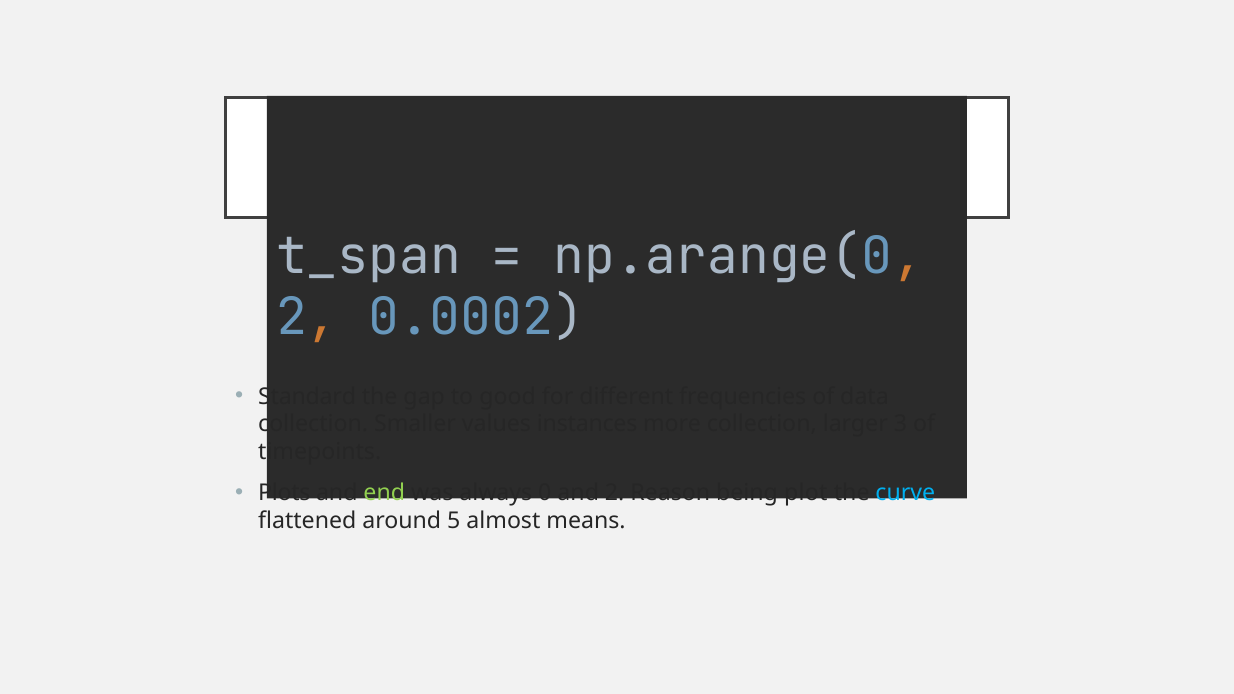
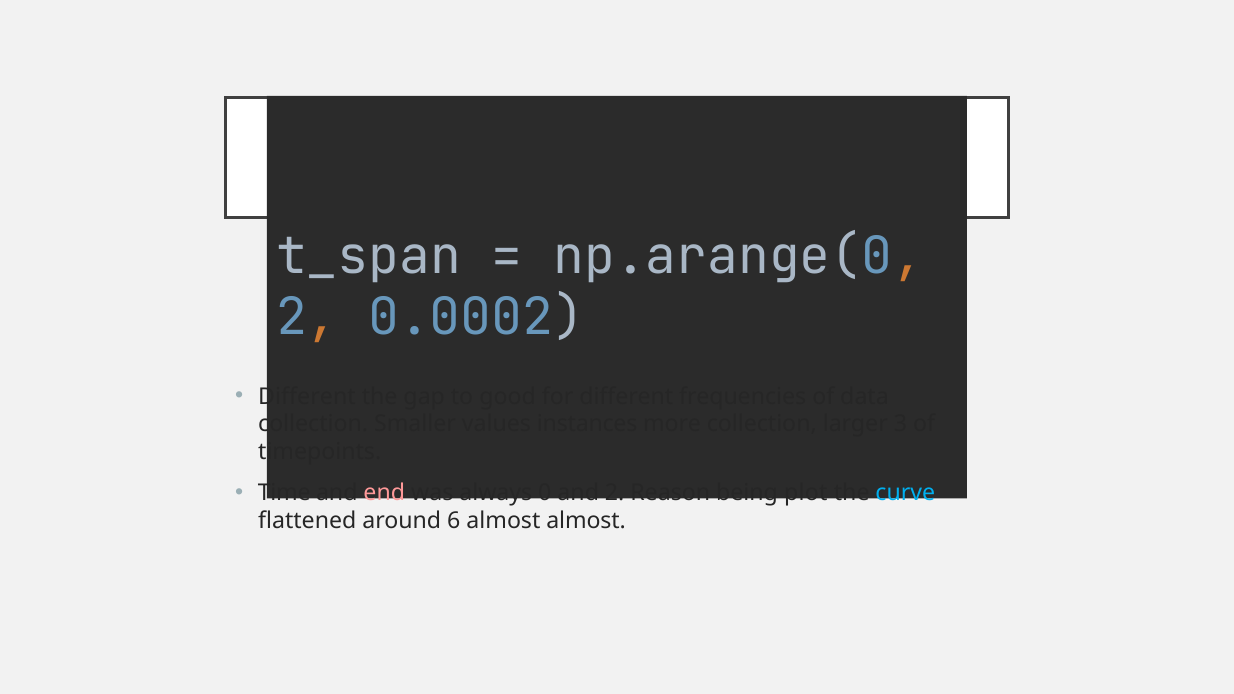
Standard: Standard -> Different (307, 397)
Plots: Plots -> Time (284, 493)
end colour: light green -> pink (384, 493)
5: 5 -> 6 (454, 521)
almost means: means -> almost (586, 521)
